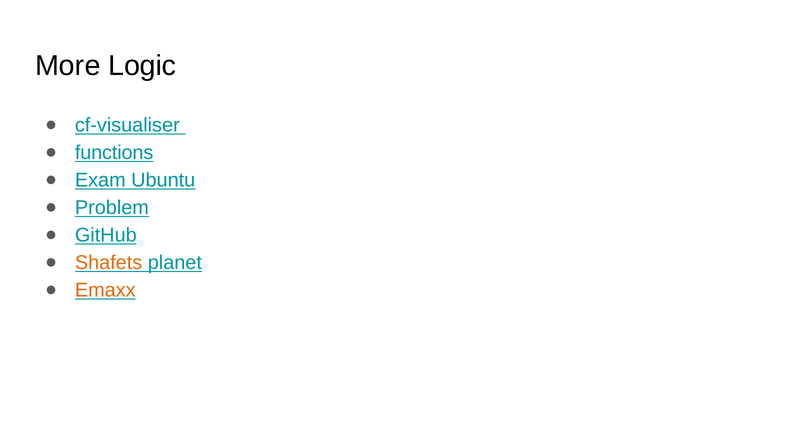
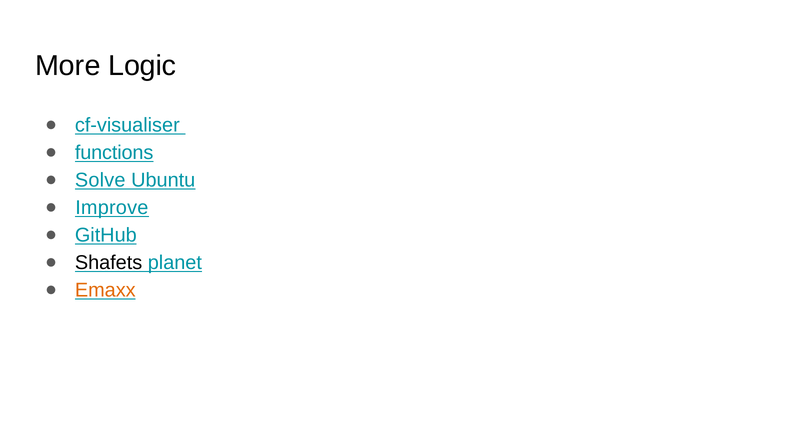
Exam: Exam -> Solve (100, 180)
Problem: Problem -> Improve (112, 208)
Shafets colour: orange -> black (109, 262)
